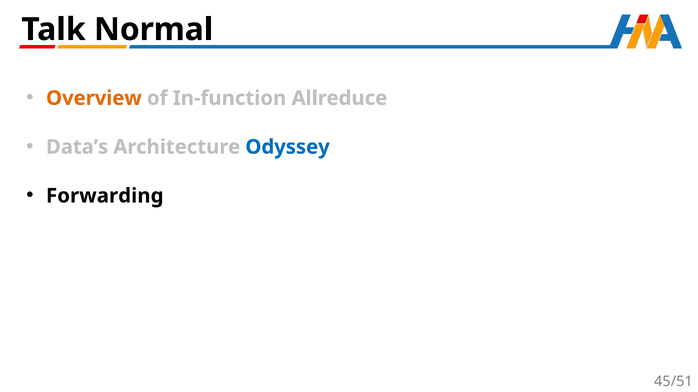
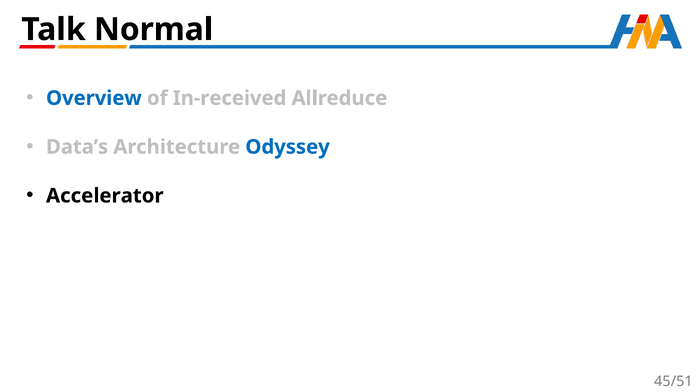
Overview colour: orange -> blue (94, 98)
In-function: In-function -> In-received (230, 98)
Forwarding: Forwarding -> Accelerator (105, 196)
